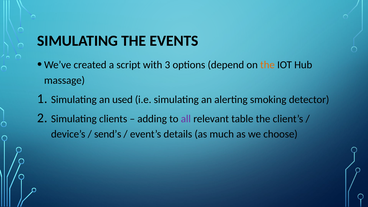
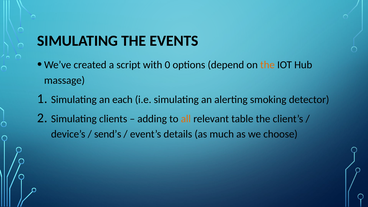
3: 3 -> 0 (167, 65)
used: used -> each (122, 100)
all colour: purple -> orange (186, 119)
